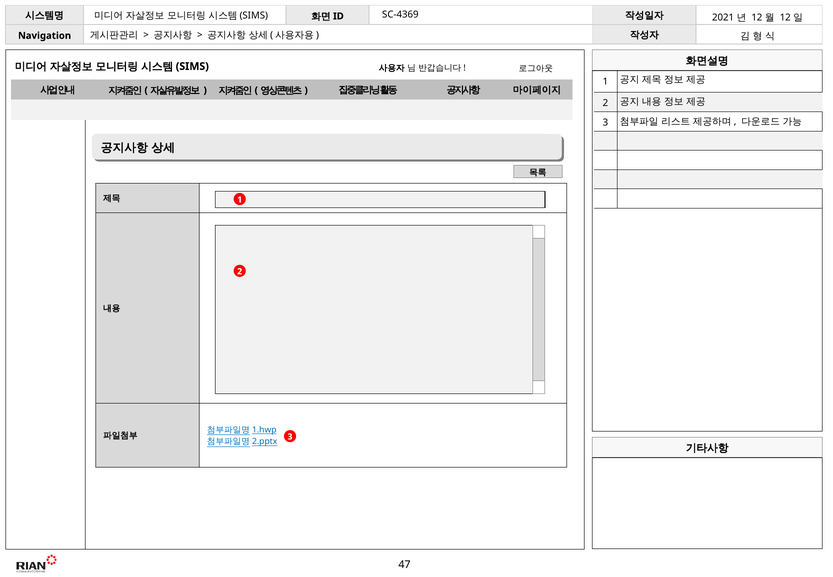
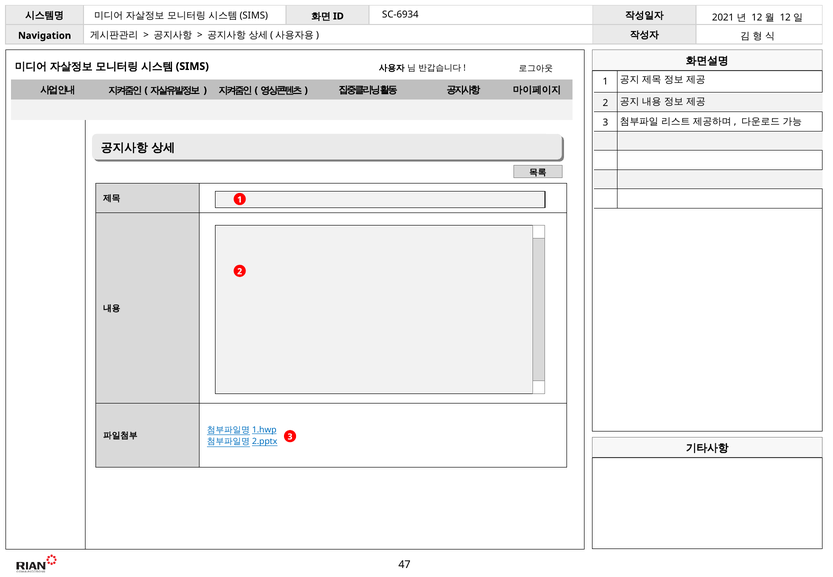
SC-4369: SC-4369 -> SC-6934 (400, 14)
